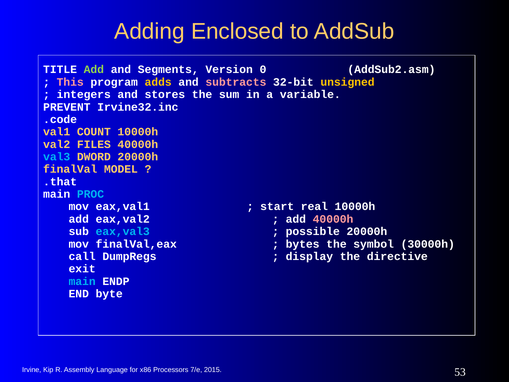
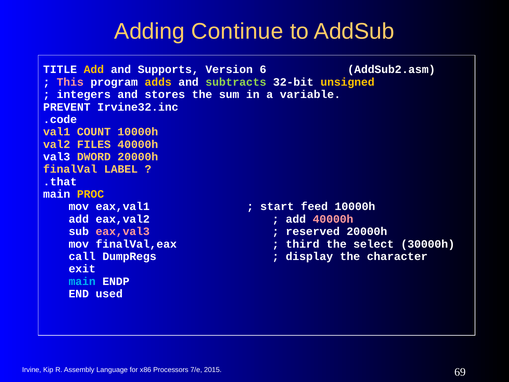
Enclosed: Enclosed -> Continue (237, 31)
Add colour: light green -> yellow (94, 70)
Segments: Segments -> Supports (168, 70)
0: 0 -> 6 (263, 70)
subtracts colour: pink -> light green (236, 82)
val3 colour: light blue -> white (57, 157)
MODEL: MODEL -> LABEL (121, 169)
PROC colour: light blue -> yellow (91, 194)
real: real -> feed (314, 206)
eax,val3 colour: light blue -> pink (123, 231)
possible: possible -> reserved (313, 231)
bytes: bytes -> third (303, 244)
symbol: symbol -> select (374, 244)
directive: directive -> character (397, 256)
byte: byte -> used (109, 294)
53: 53 -> 69 (460, 372)
